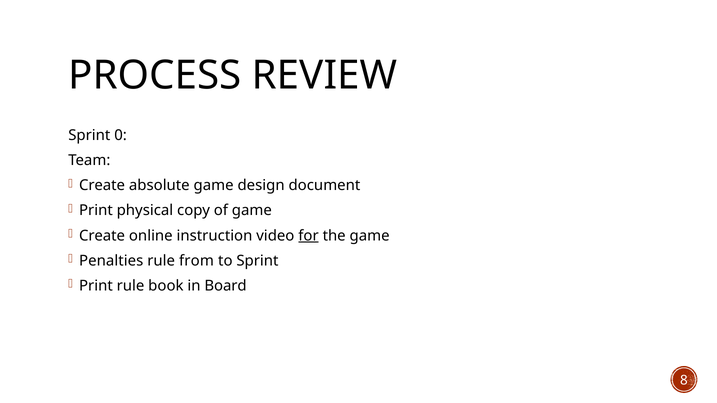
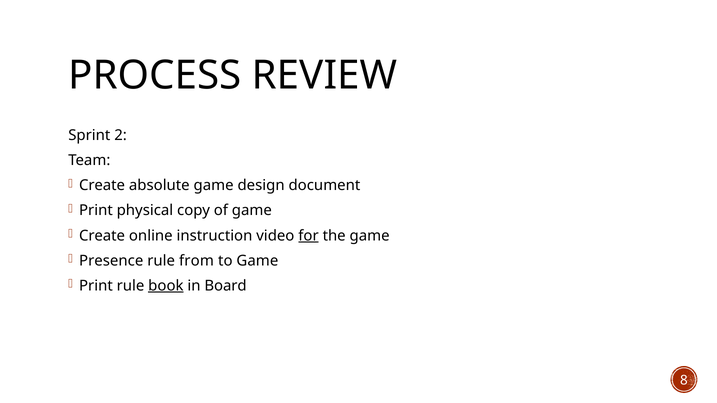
0: 0 -> 2 (121, 135)
Penalties: Penalties -> Presence (111, 261)
to Sprint: Sprint -> Game (257, 261)
book underline: none -> present (166, 286)
